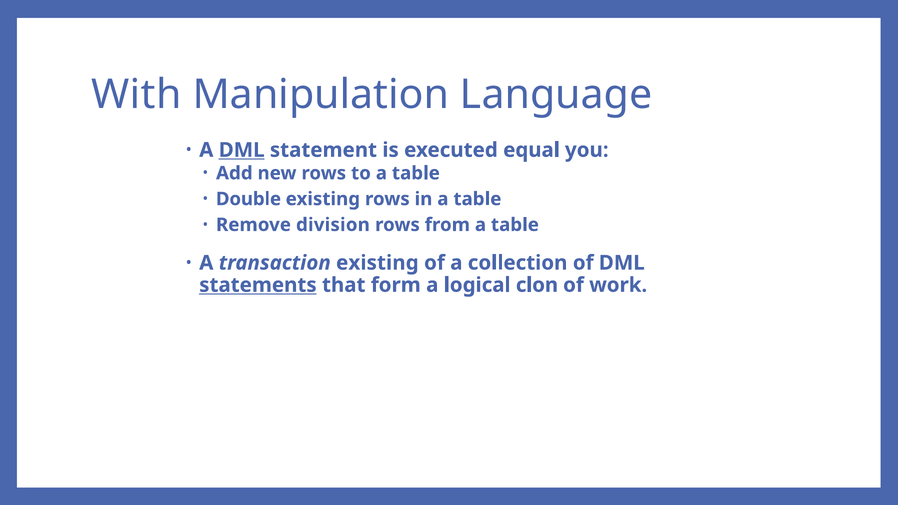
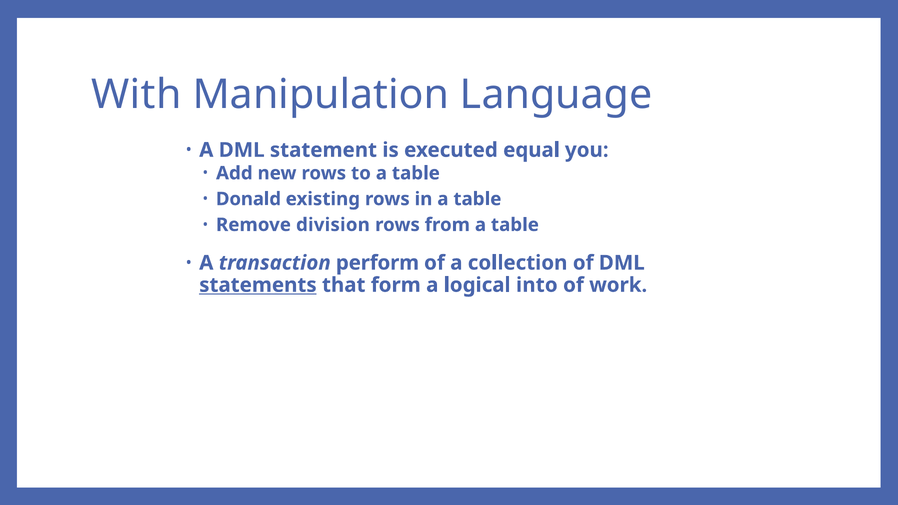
DML underline: present -> none (242, 150)
Double: Double -> Donald (248, 199)
transaction existing: existing -> perform (378, 263)
clon: clon -> into (537, 285)
